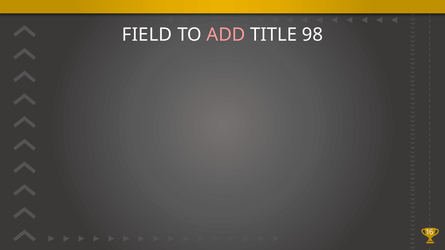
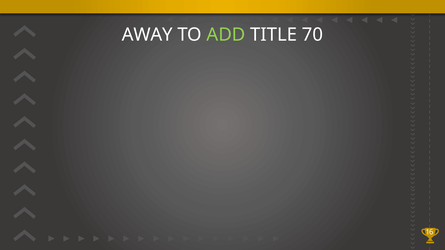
FIELD: FIELD -> AWAY (147, 35)
ADD colour: pink -> light green (226, 35)
98: 98 -> 70 (313, 35)
